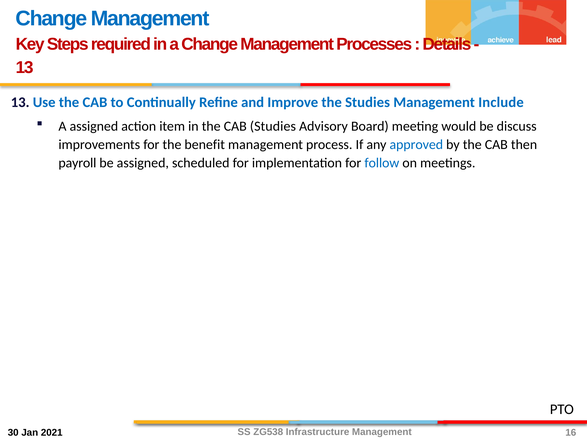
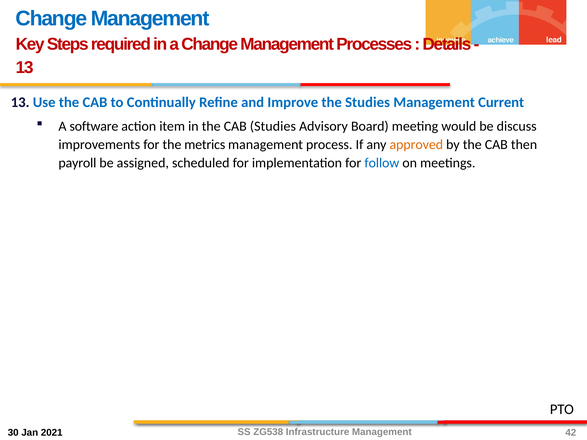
Include: Include -> Current (501, 103)
A assigned: assigned -> software (94, 126)
benefit: benefit -> metrics (205, 145)
approved colour: blue -> orange (416, 145)
16: 16 -> 42 (571, 433)
